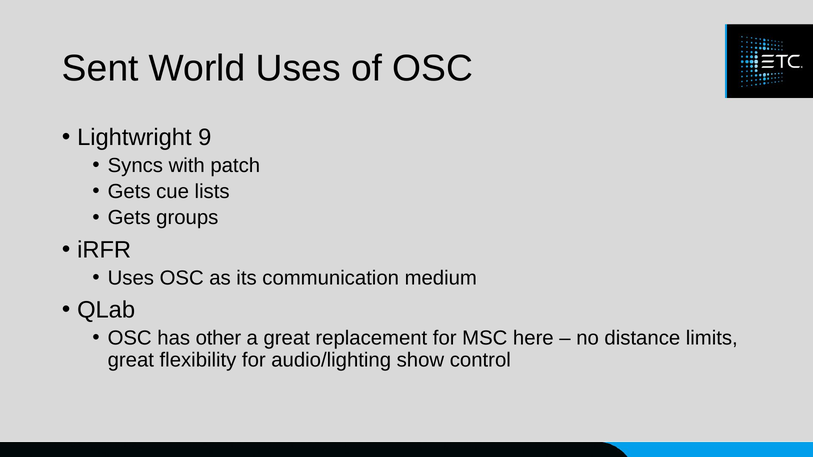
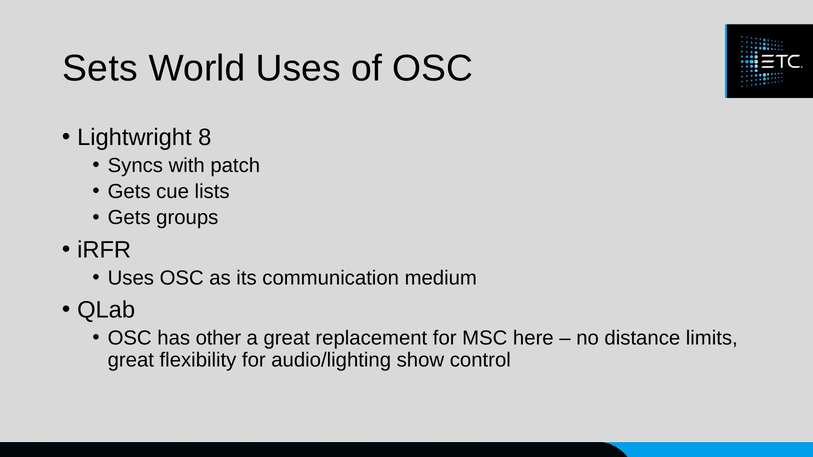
Sent: Sent -> Sets (100, 68)
9: 9 -> 8 (205, 137)
